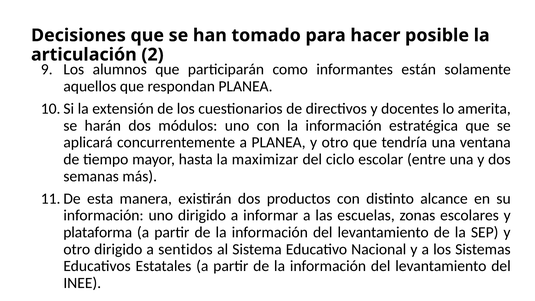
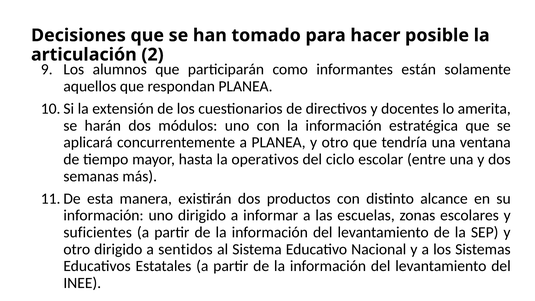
maximizar: maximizar -> operativos (265, 159)
plataforma: plataforma -> suficientes (98, 232)
